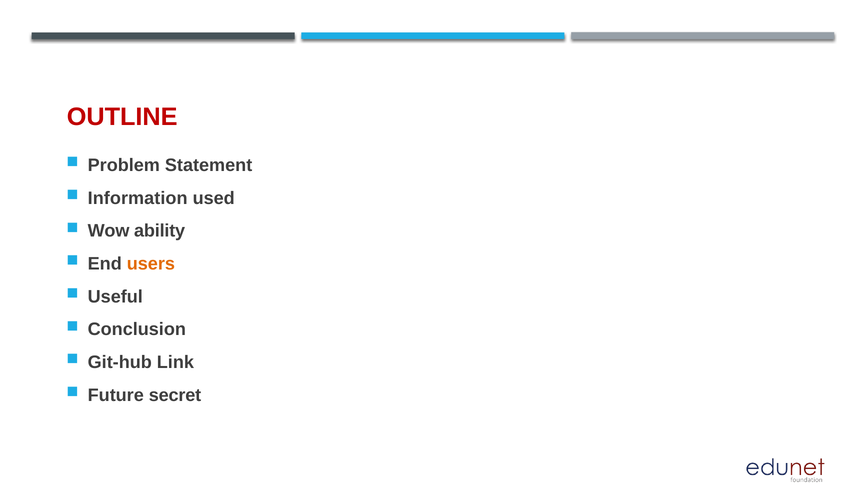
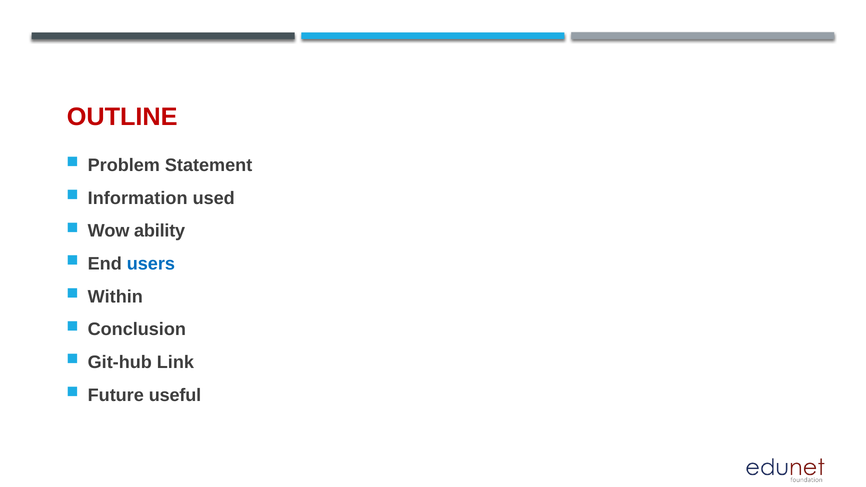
users colour: orange -> blue (151, 264)
Useful: Useful -> Within (115, 297)
secret: secret -> useful (175, 395)
